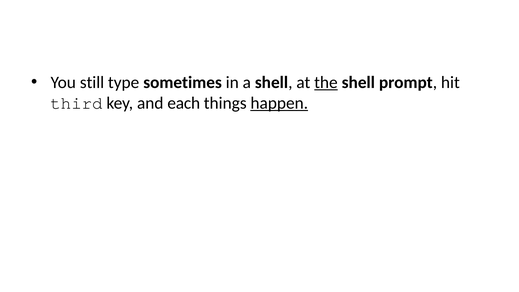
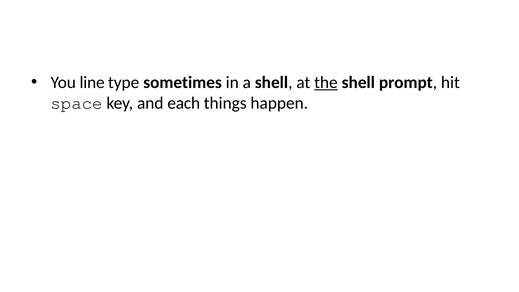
still: still -> line (92, 82)
third: third -> space (77, 103)
happen underline: present -> none (279, 103)
